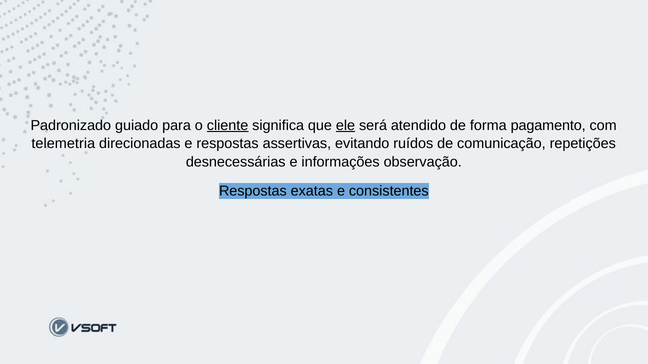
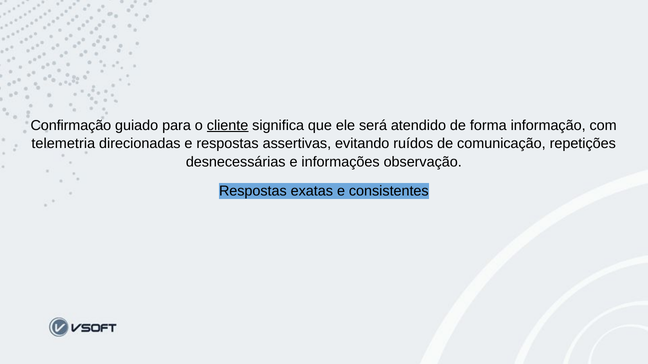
Padronizado: Padronizado -> Confirmação (71, 126)
ele underline: present -> none (346, 126)
pagamento: pagamento -> informação (548, 126)
